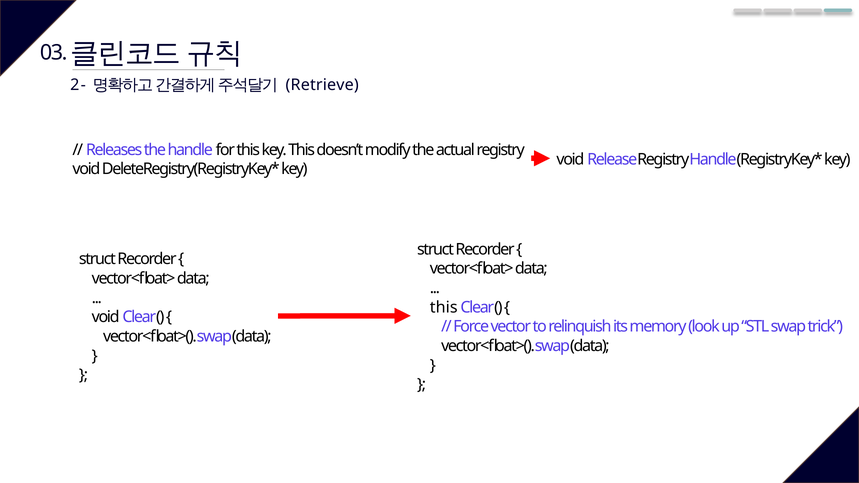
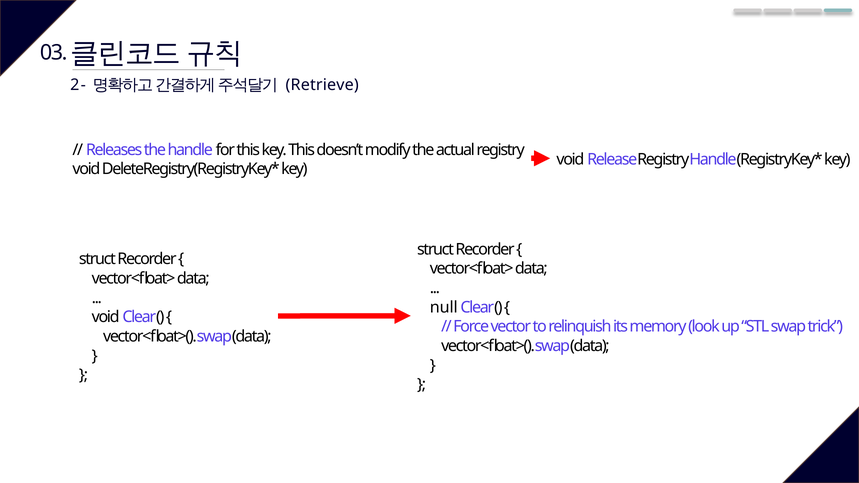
this: this -> null (444, 307)
